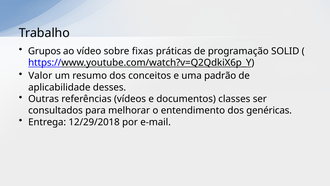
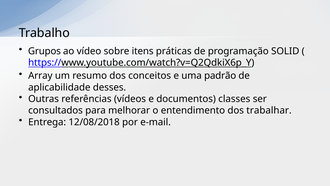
fixas: fixas -> itens (143, 51)
Valor: Valor -> Array (40, 76)
genéricas: genéricas -> trabalhar (269, 110)
12/29/2018: 12/29/2018 -> 12/08/2018 (94, 122)
